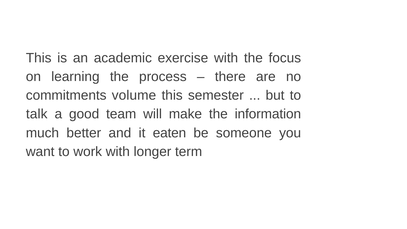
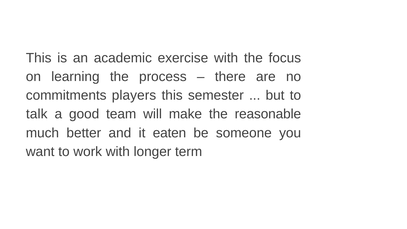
volume: volume -> players (134, 95)
information: information -> reasonable (268, 114)
